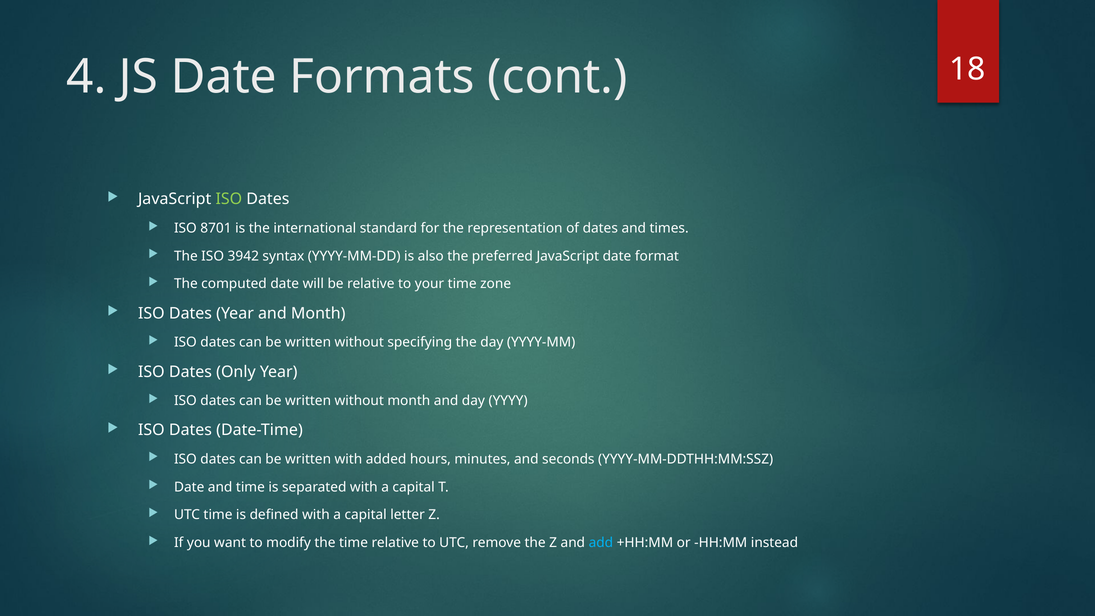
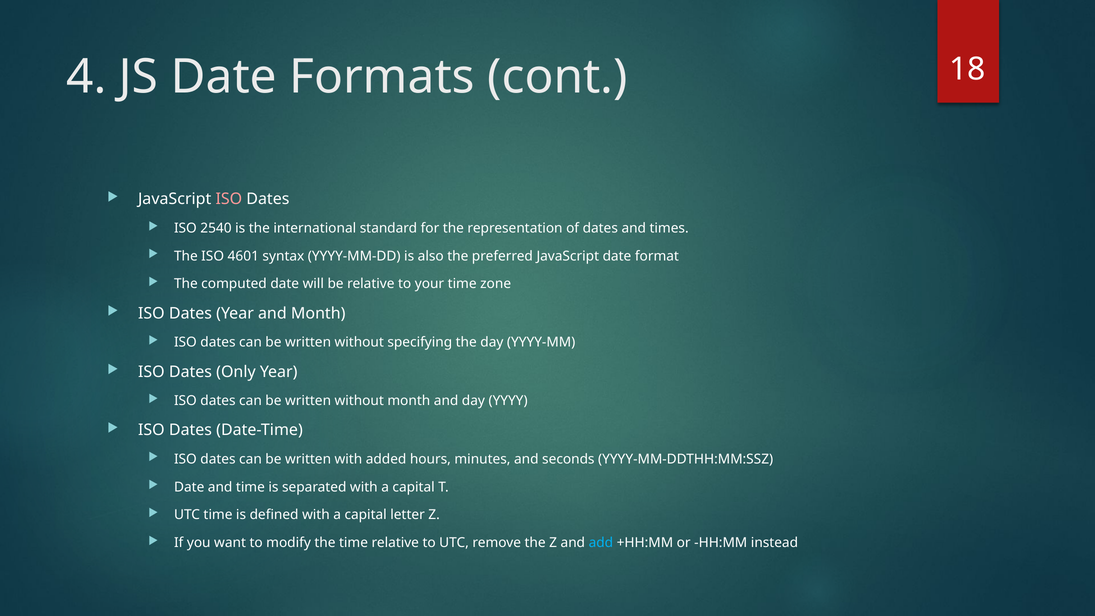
ISO colour: light green -> pink (229, 199)
8701: 8701 -> 2540 (216, 228)
3942: 3942 -> 4601 (243, 256)
